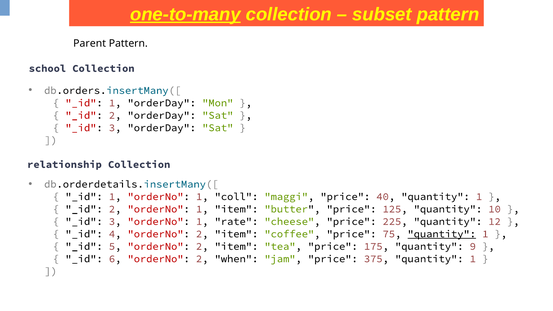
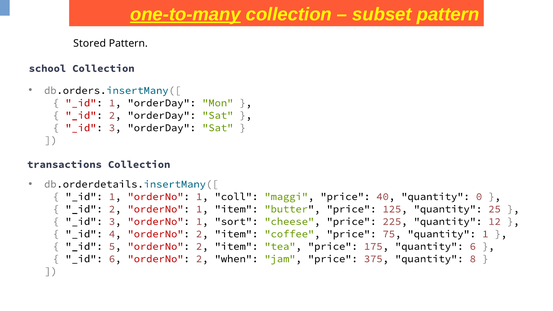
Parent: Parent -> Stored (90, 44)
relationship: relationship -> transactions (64, 165)
40 quantity 1: 1 -> 0 (479, 197)
10: 10 -> 25 (495, 209)
rate: rate -> sort (236, 222)
quantity underline: present -> none (442, 234)
quantity 9: 9 -> 6 (473, 246)
375 quantity 1: 1 -> 8 (473, 259)
